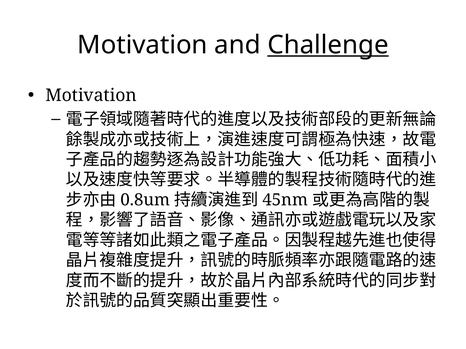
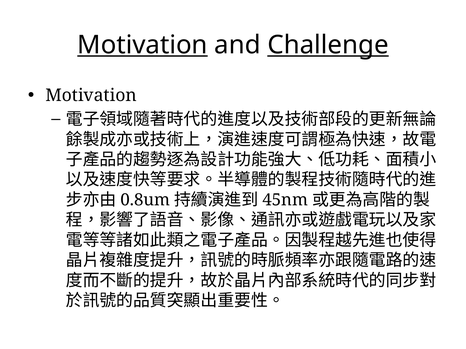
Motivation underline: none -> present (142, 45)
